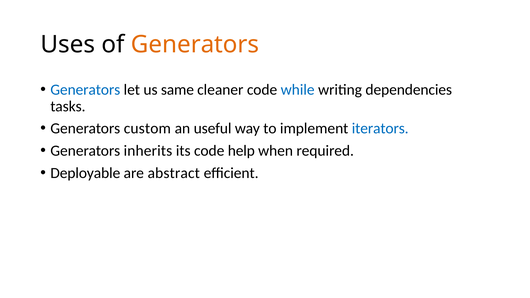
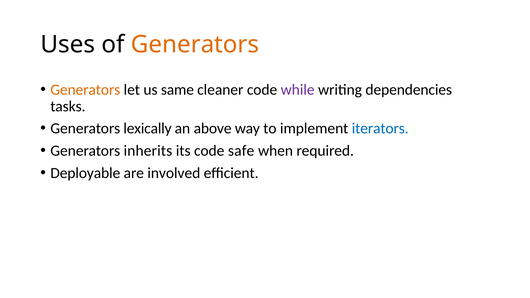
Generators colour: blue -> orange (85, 90)
while colour: blue -> purple (298, 90)
custom: custom -> lexically (147, 129)
useful: useful -> above (213, 129)
help: help -> safe (241, 151)
abstract: abstract -> involved (174, 173)
